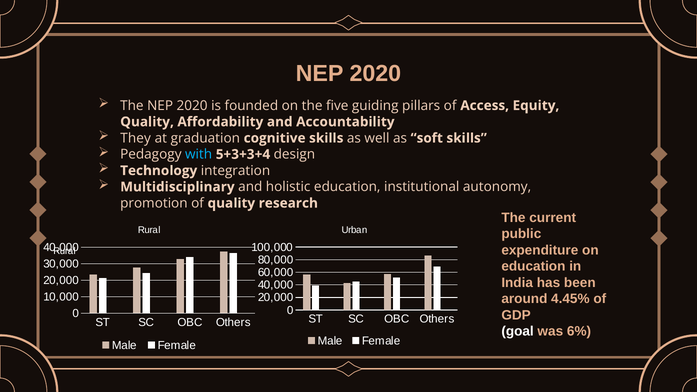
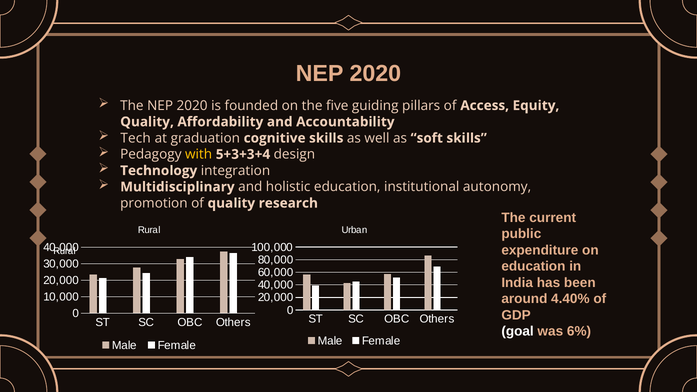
They: They -> Tech (136, 138)
with colour: light blue -> yellow (199, 154)
4.45%: 4.45% -> 4.40% (570, 299)
